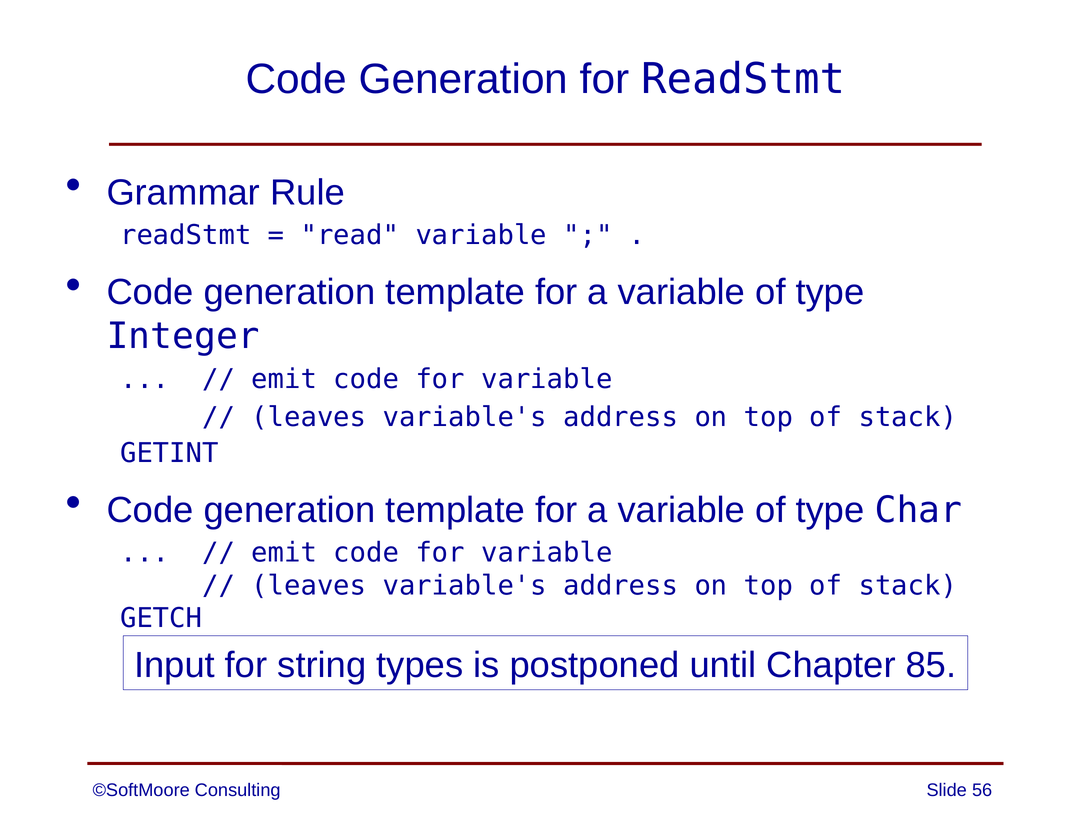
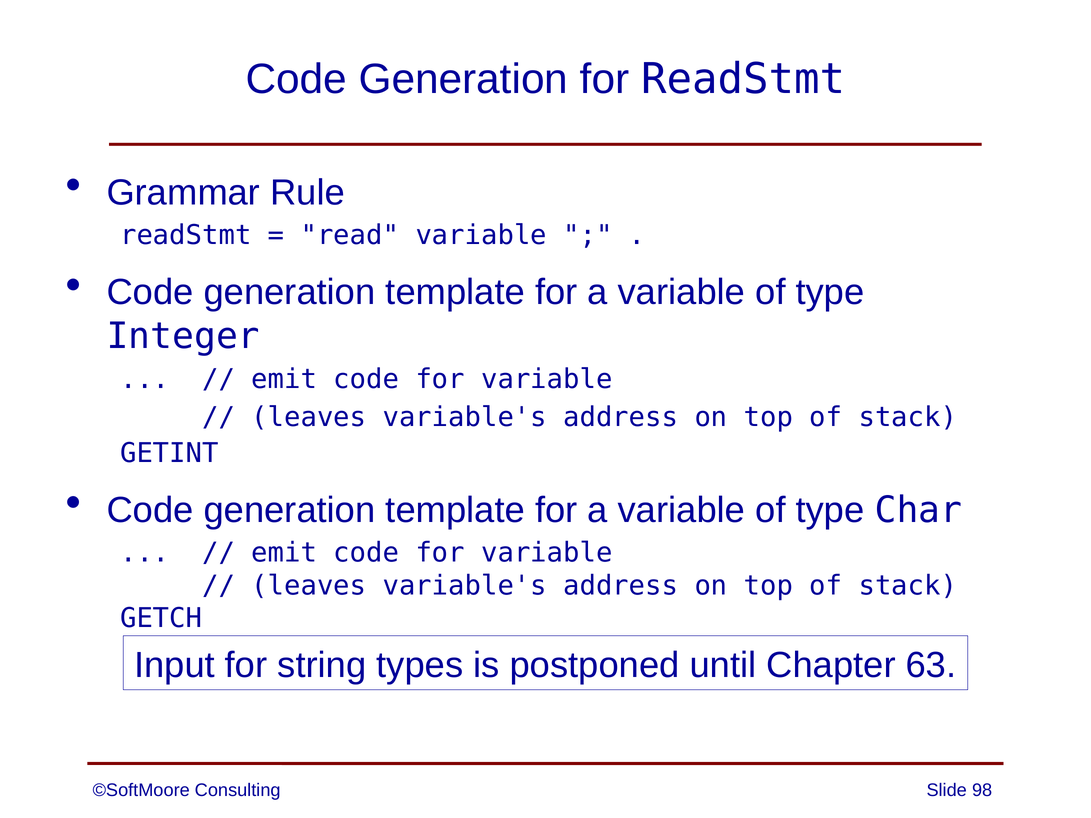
85: 85 -> 63 (931, 666)
56: 56 -> 98 (982, 790)
